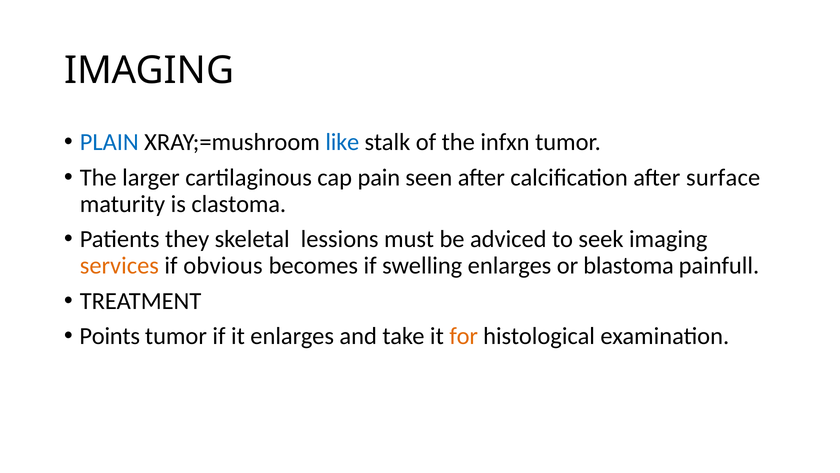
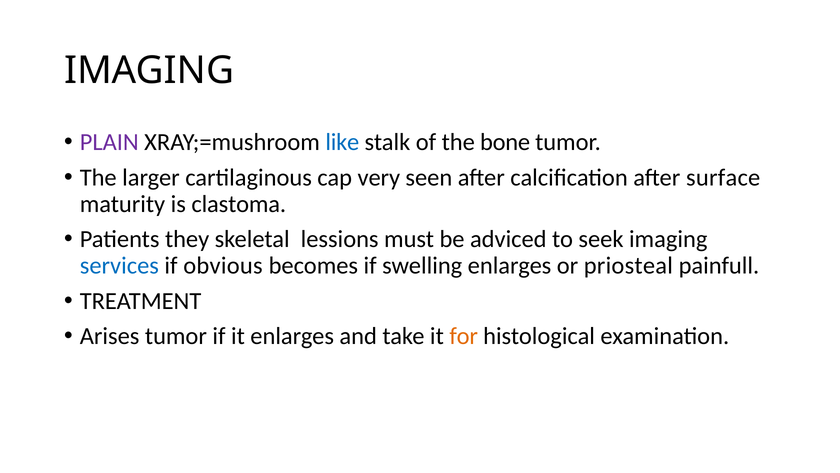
PLAIN colour: blue -> purple (109, 142)
infxn: infxn -> bone (505, 142)
pain: pain -> very (379, 177)
services colour: orange -> blue (119, 265)
blastoma: blastoma -> priosteal (628, 265)
Points: Points -> Arises (110, 336)
